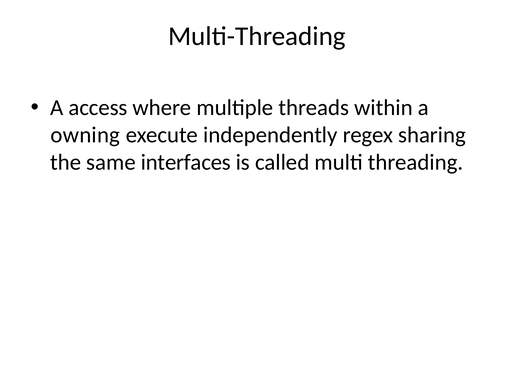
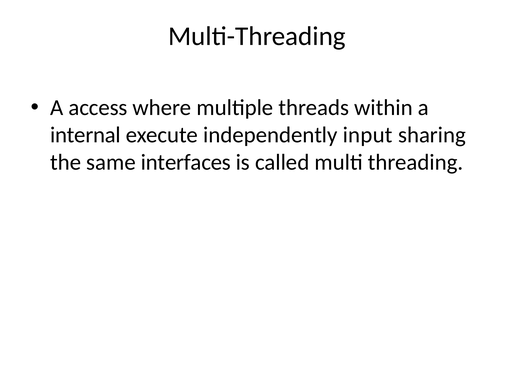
owning: owning -> internal (86, 135)
regex: regex -> input (368, 135)
